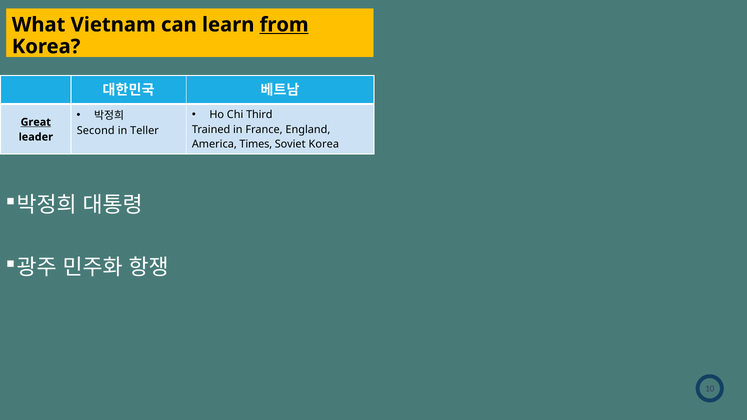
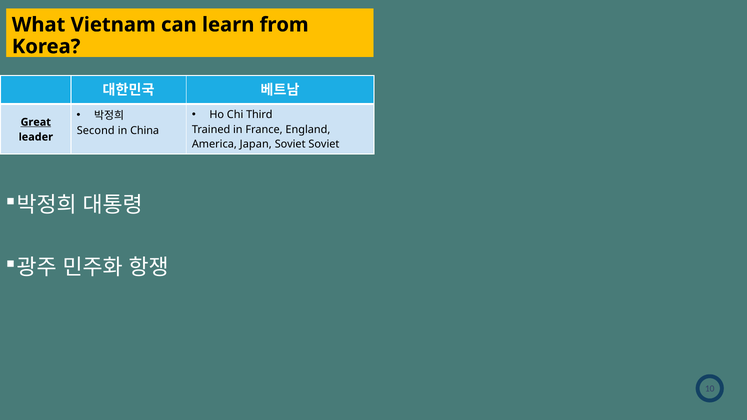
from underline: present -> none (284, 25)
Teller: Teller -> China (145, 131)
Times: Times -> Japan (256, 144)
Soviet Korea: Korea -> Soviet (324, 144)
